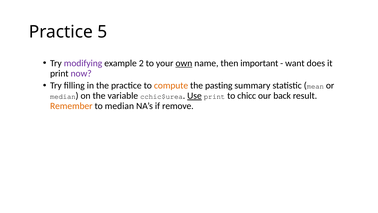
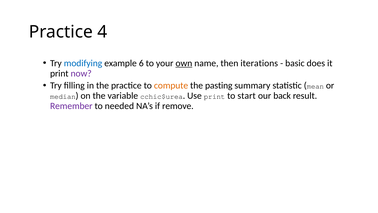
5: 5 -> 4 (102, 32)
modifying colour: purple -> blue (83, 63)
2: 2 -> 6 (141, 63)
important: important -> iterations (259, 63)
want: want -> basic (295, 63)
Use underline: present -> none (194, 96)
chicc: chicc -> start (247, 96)
Remember colour: orange -> purple (71, 106)
to median: median -> needed (119, 106)
